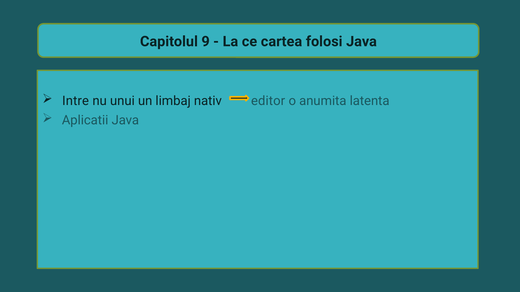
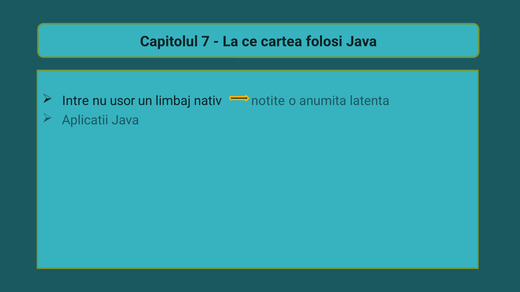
9: 9 -> 7 (206, 42)
unui: unui -> usor (122, 101)
editor: editor -> notite (268, 101)
